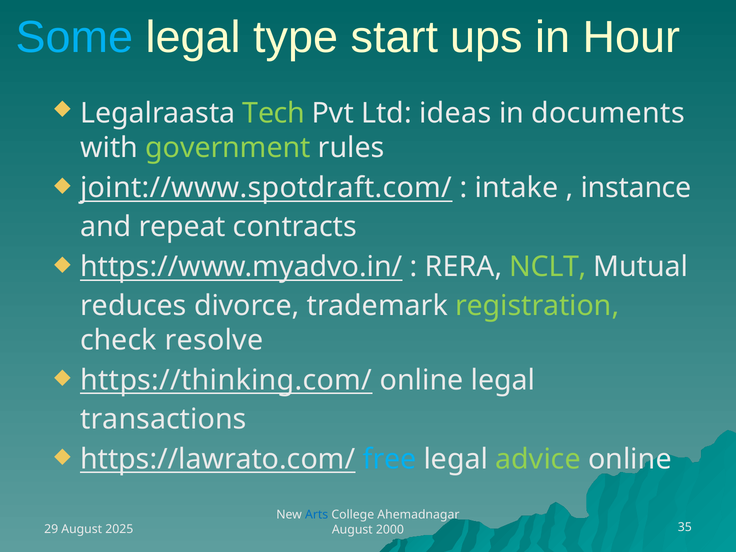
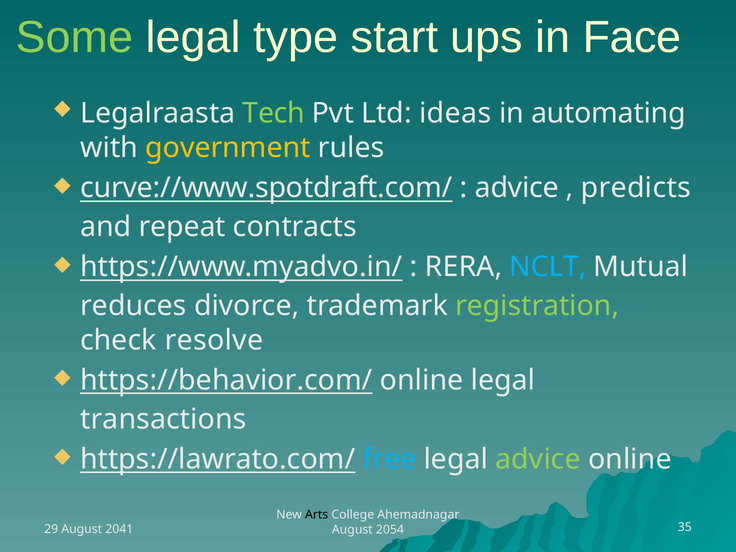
Some colour: light blue -> light green (75, 37)
Hour: Hour -> Face (632, 37)
documents: documents -> automating (608, 114)
government colour: light green -> yellow (228, 148)
joint://www.spotdraft.com/: joint://www.spotdraft.com/ -> curve://www.spotdraft.com/ (266, 188)
intake: intake -> advice (517, 188)
instance: instance -> predicts (636, 188)
NCLT colour: light green -> light blue (548, 267)
https://thinking.com/: https://thinking.com/ -> https://behavior.com/ (226, 380)
Arts colour: blue -> black (317, 515)
2025: 2025 -> 2041 (119, 529)
2000: 2000 -> 2054 (390, 530)
